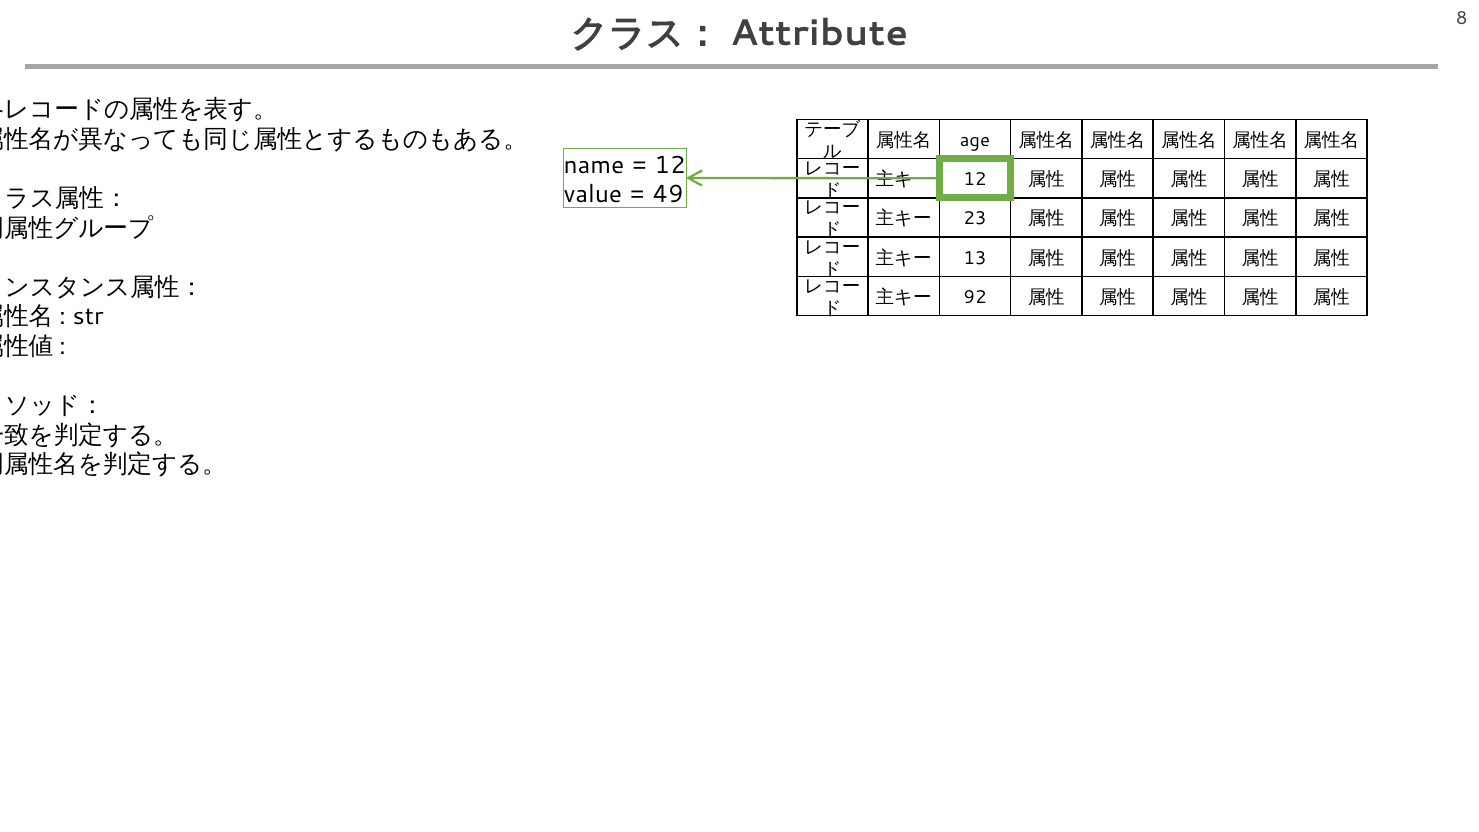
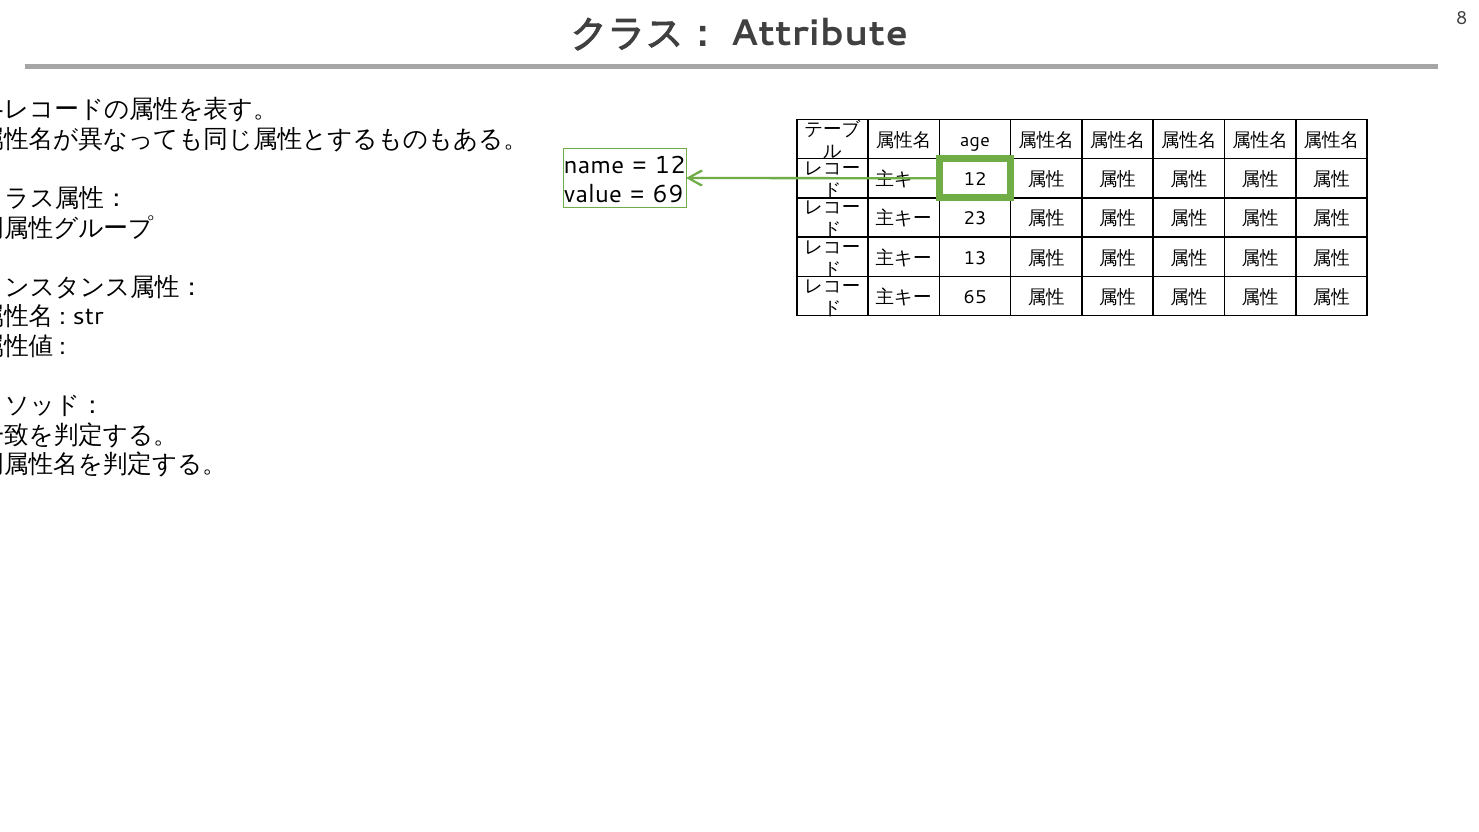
49: 49 -> 69 (668, 194)
92: 92 -> 65 (975, 297)
